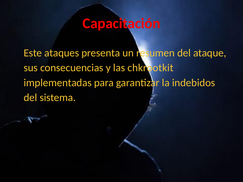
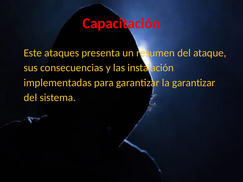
chkrootkit: chkrootkit -> instalación (151, 68)
la indebidos: indebidos -> garantizar (194, 83)
